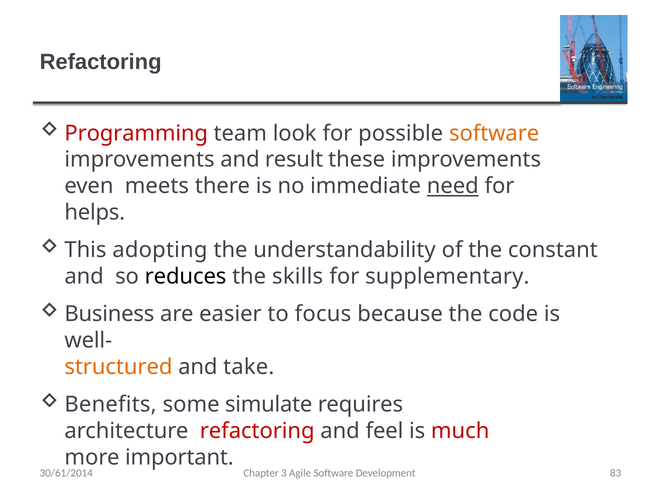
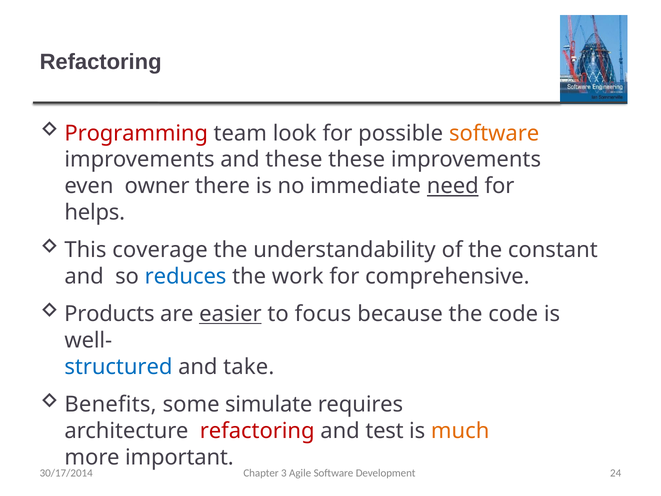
and result: result -> these (294, 160)
meets: meets -> owner (157, 186)
adopting: adopting -> coverage (160, 250)
reduces colour: black -> blue (186, 276)
skills: skills -> work (298, 276)
supplementary: supplementary -> comprehensive (447, 276)
Business: Business -> Products (109, 314)
easier underline: none -> present (230, 314)
structured colour: orange -> blue (118, 367)
feel: feel -> test (385, 431)
much colour: red -> orange (460, 431)
30/61/2014: 30/61/2014 -> 30/17/2014 (66, 473)
83: 83 -> 24 (616, 473)
